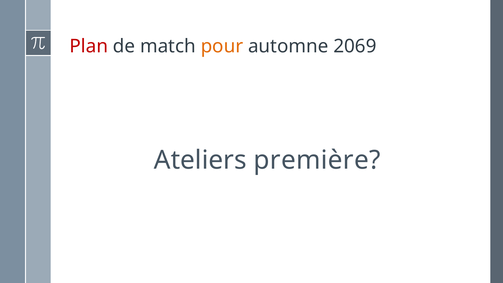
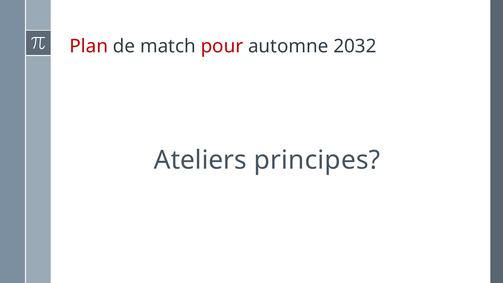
pour colour: orange -> red (222, 46)
2069: 2069 -> 2032 (355, 46)
première: première -> principes (317, 160)
